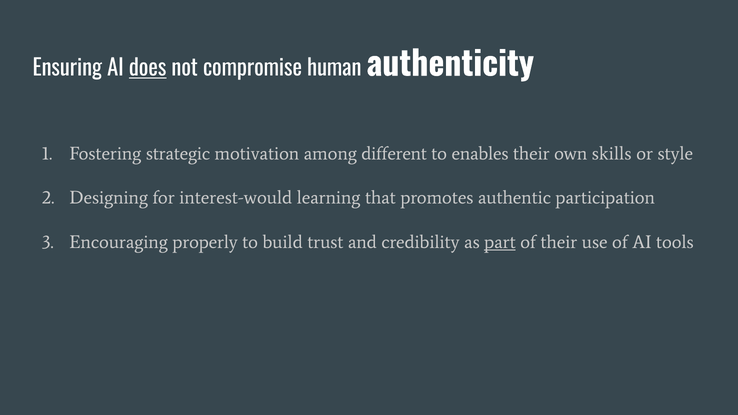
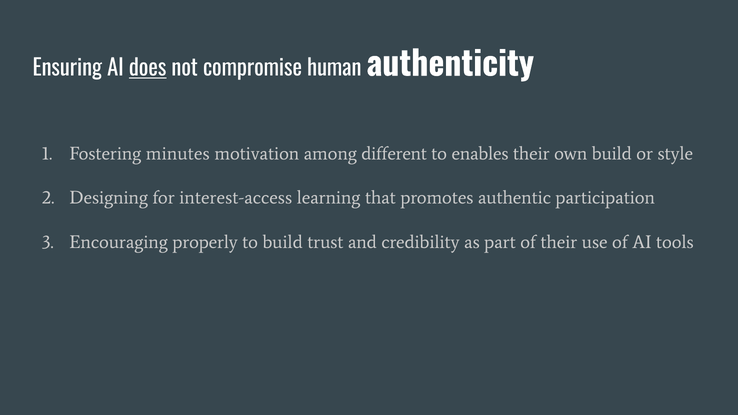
strategic: strategic -> minutes (178, 154)
own skills: skills -> build (612, 154)
interest-would: interest-would -> interest-access (236, 198)
part underline: present -> none (500, 242)
